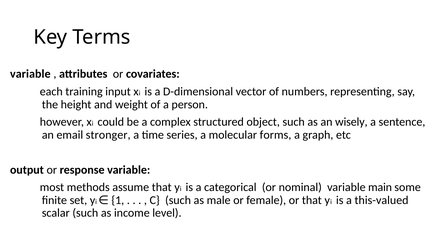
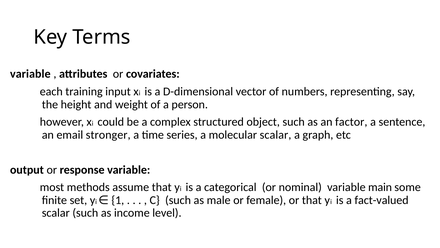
wisely: wisely -> factor (351, 122)
molecular forms: forms -> scalar (276, 135)
this-valued: this-valued -> fact-valued (382, 200)
